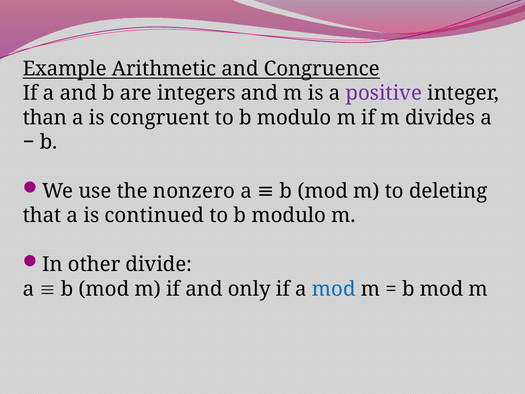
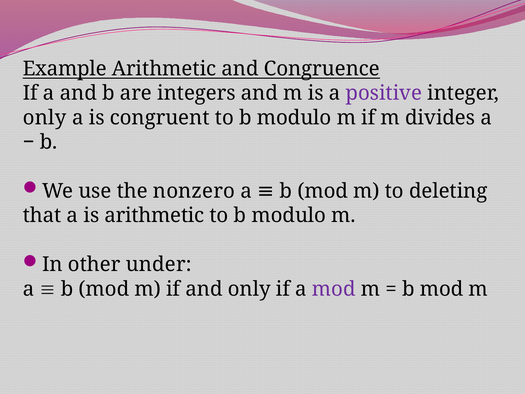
than: than -> only (45, 118)
is continued: continued -> arithmetic (154, 215)
divide: divide -> under (159, 264)
mod colour: blue -> purple (334, 289)
